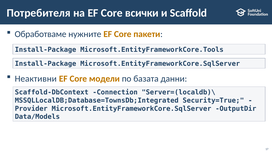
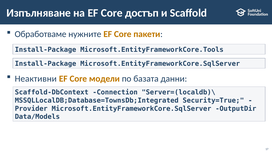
Потребителя: Потребителя -> Изпълняване (39, 13)
всички: всички -> достъп (142, 13)
